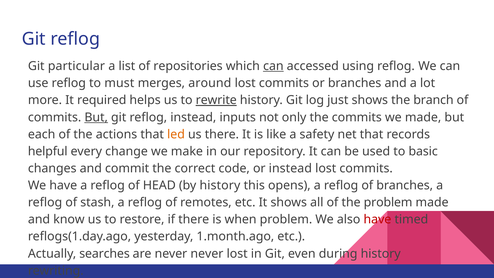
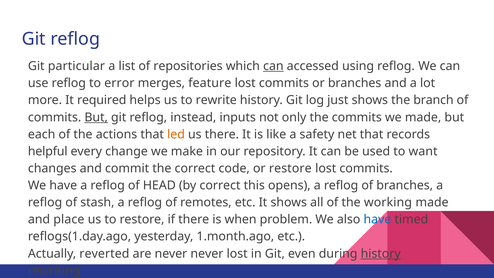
must: must -> error (119, 83)
around: around -> feature (210, 83)
rewrite underline: present -> none (216, 100)
basic: basic -> want (423, 151)
or instead: instead -> restore (290, 168)
by history: history -> correct (220, 185)
the problem: problem -> working (388, 202)
know: know -> place (69, 219)
have colour: red -> blue (377, 219)
searches: searches -> reverted (104, 254)
history underline: none -> present (381, 254)
